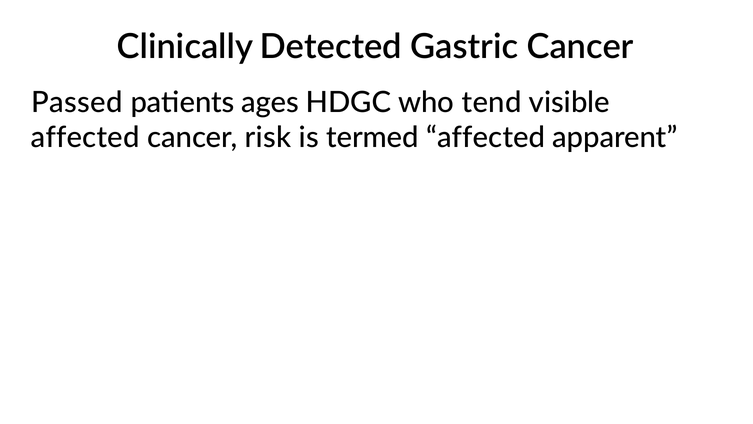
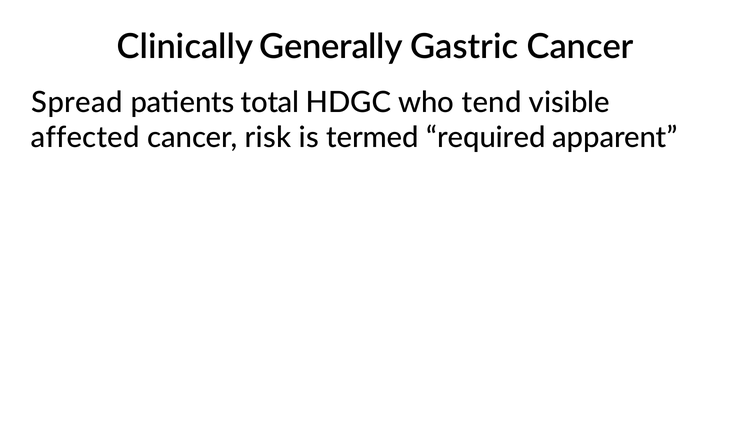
Detected: Detected -> Generally (331, 47)
Passed: Passed -> Spread (77, 102)
ages: ages -> total (270, 102)
termed affected: affected -> required (486, 138)
